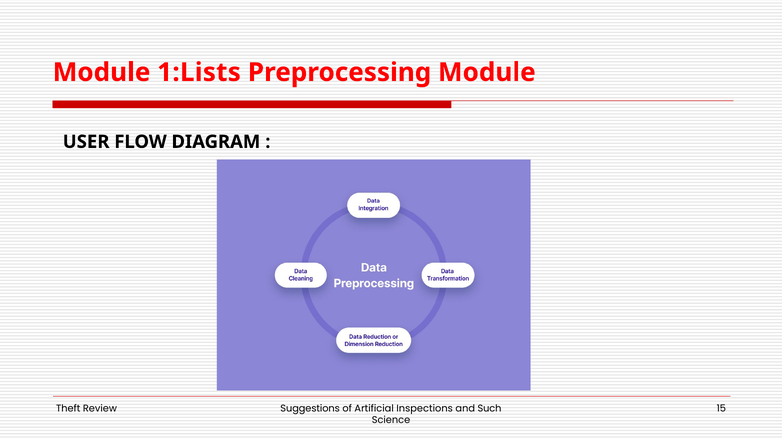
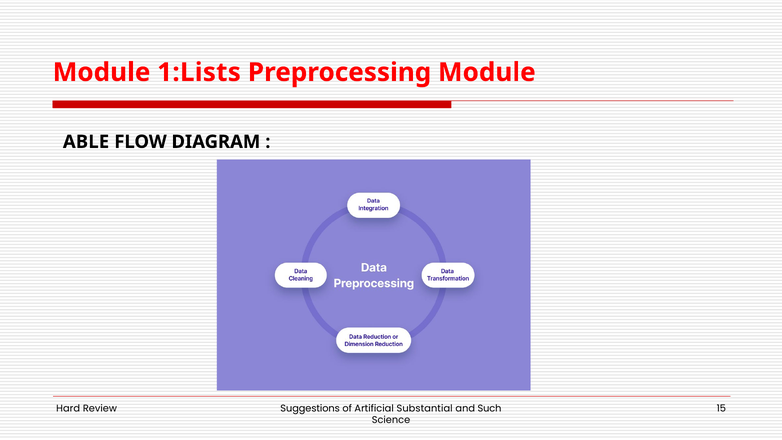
USER: USER -> ABLE (86, 142)
Theft: Theft -> Hard (68, 408)
Inspections: Inspections -> Substantial (425, 408)
